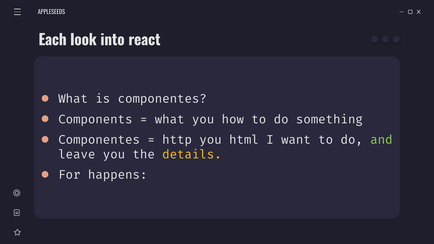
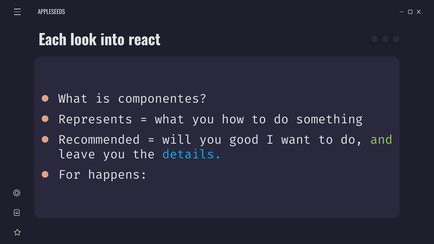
Components: Components -> Represents (95, 119)
Componentes: Componentes -> Recommended (99, 140)
http: http -> will (177, 140)
html: html -> good (244, 140)
details colour: yellow -> light blue (192, 154)
